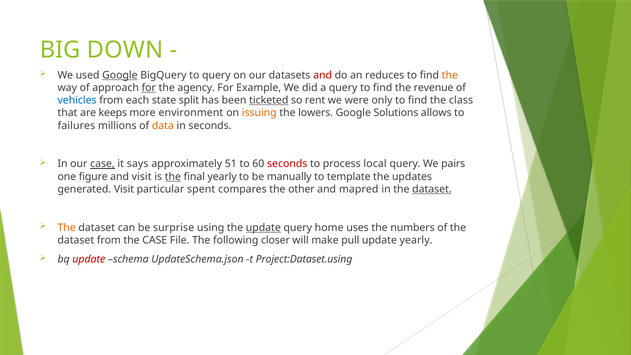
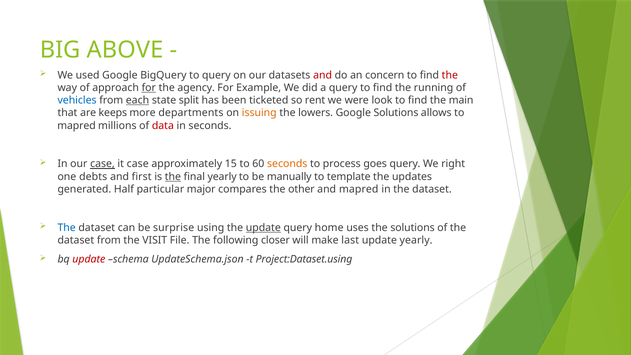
DOWN: DOWN -> ABOVE (125, 50)
Google underline: present -> none (120, 75)
reduces: reduces -> concern (385, 75)
the colour: orange -> red (450, 75)
revenue: revenue -> running (434, 88)
each underline: none -> present (137, 100)
ticketed underline: present -> none (269, 100)
only: only -> look (382, 100)
class: class -> main (461, 100)
environment: environment -> departments (191, 113)
failures: failures -> mapred (77, 126)
data colour: orange -> red (163, 126)
it says: says -> case (138, 164)
51: 51 -> 15 (231, 164)
seconds colour: red -> orange (287, 164)
local: local -> goes (375, 164)
pairs: pairs -> right (453, 164)
figure: figure -> debts (93, 177)
and visit: visit -> first (142, 177)
generated Visit: Visit -> Half (124, 189)
spent: spent -> major (201, 189)
dataset underline: present -> none (432, 189)
The colour: orange -> blue (67, 228)
the numbers: numbers -> solutions (413, 228)
the CASE: CASE -> VISIT (155, 240)
pull: pull -> last (350, 240)
